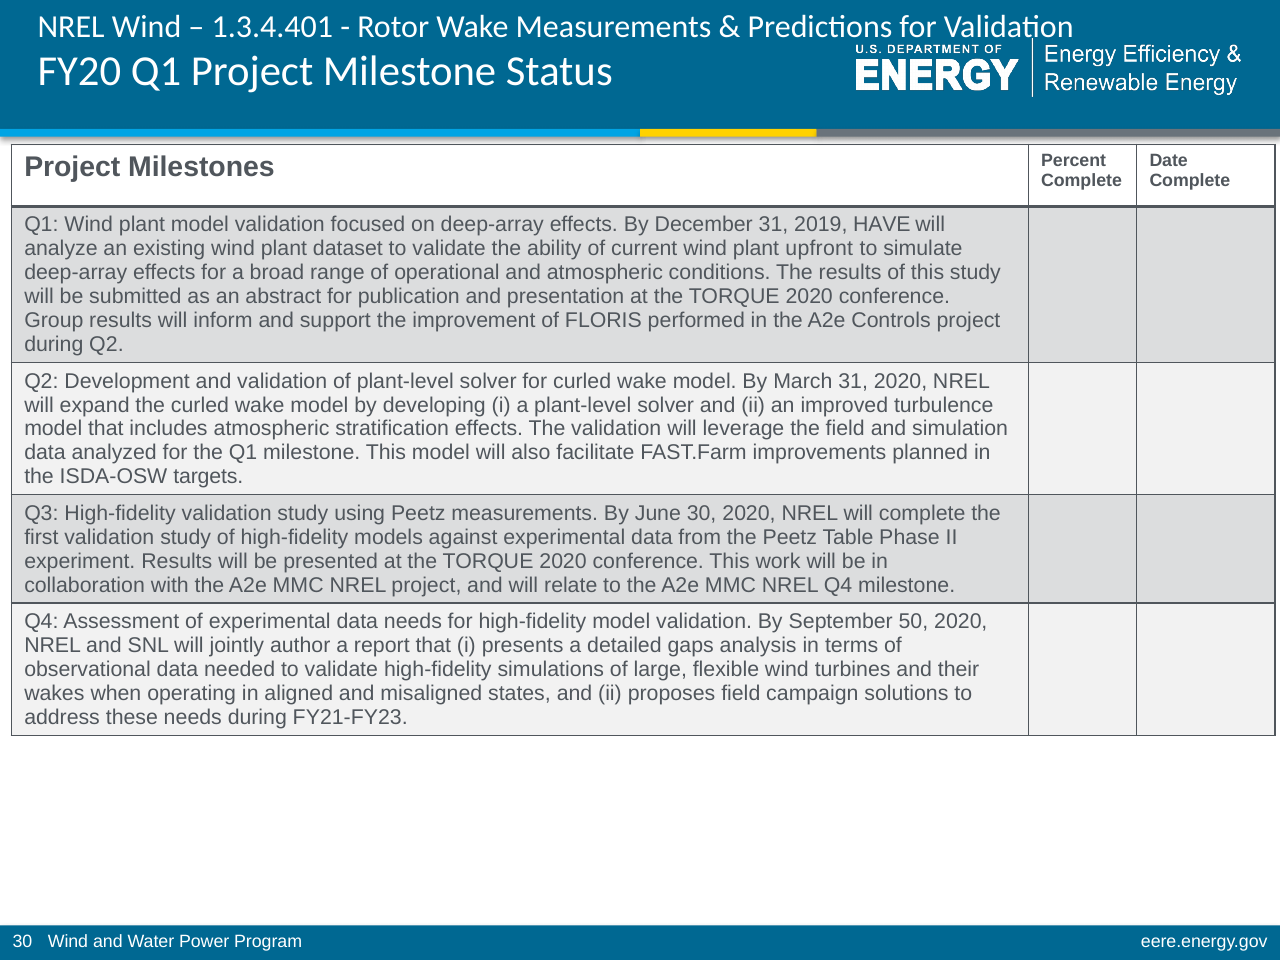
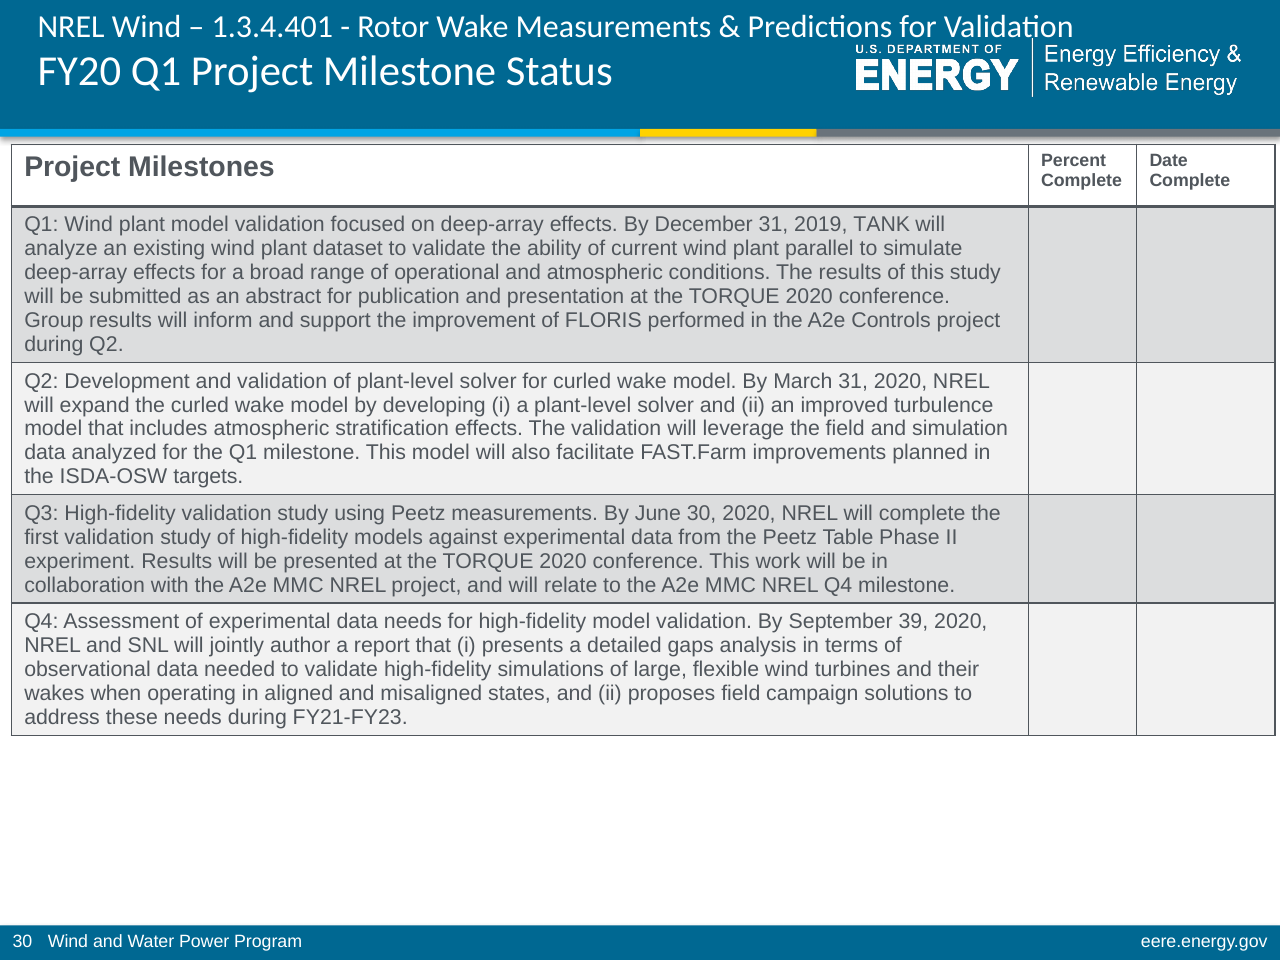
HAVE: HAVE -> TANK (882, 225)
upfront: upfront -> parallel (819, 249)
50: 50 -> 39 (913, 622)
